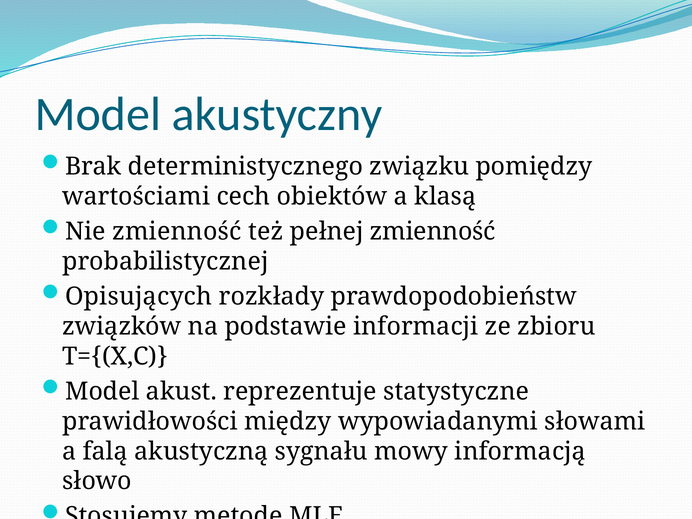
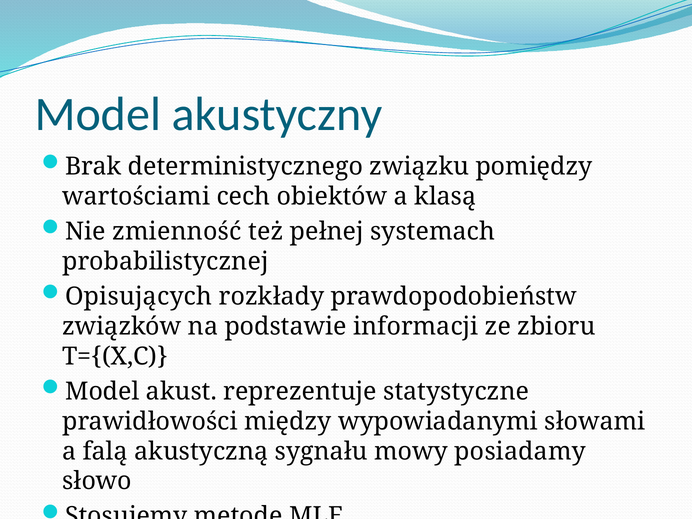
pełnej zmienność: zmienność -> systemach (433, 232)
informacją: informacją -> posiadamy (520, 451)
